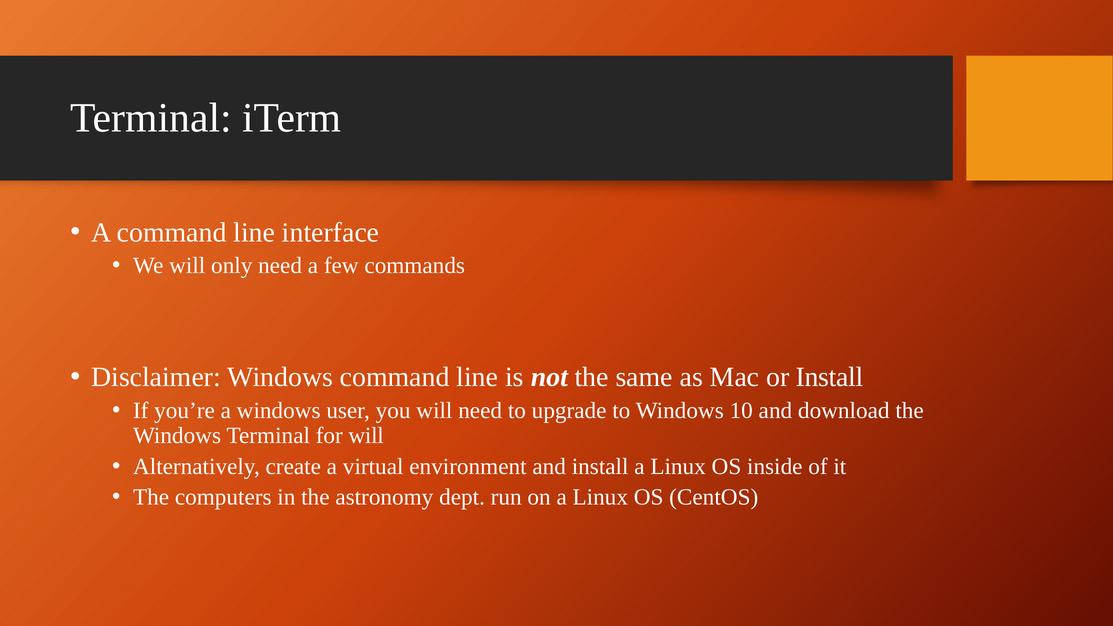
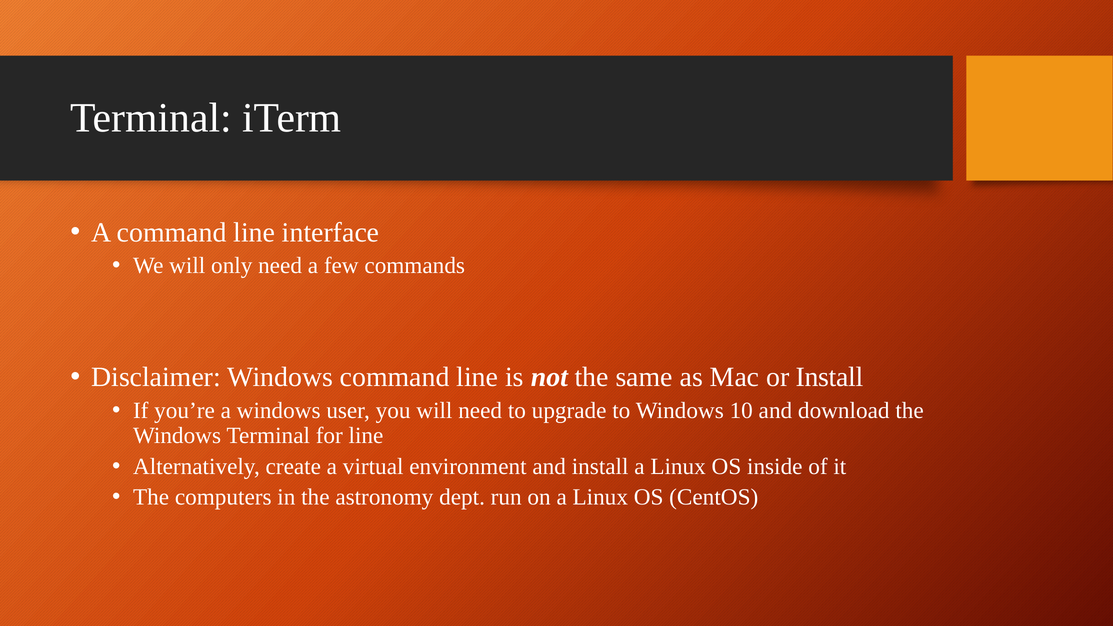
for will: will -> line (366, 436)
